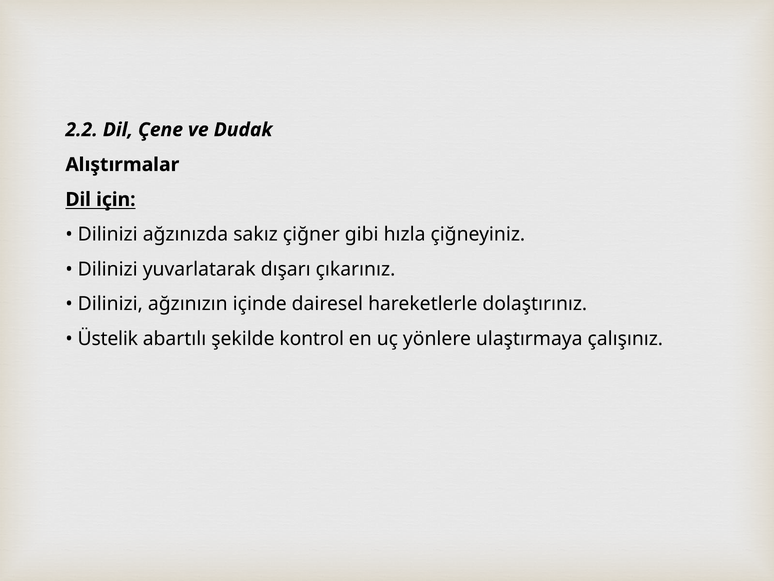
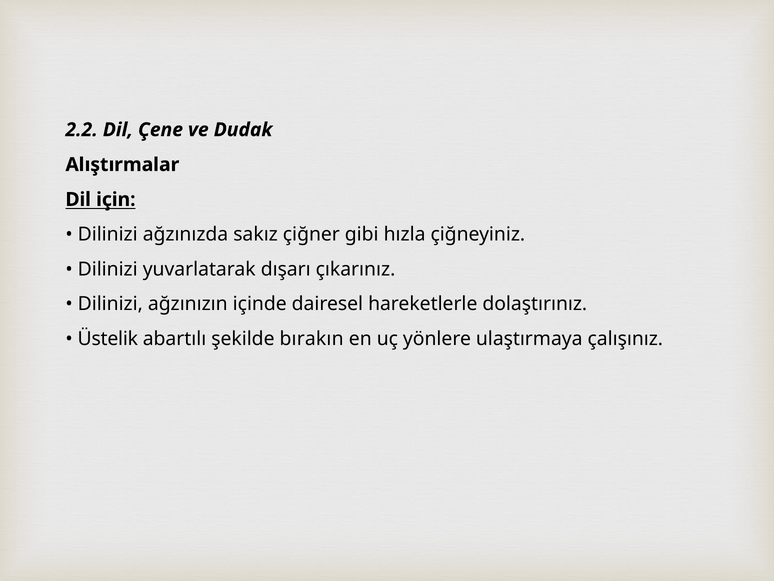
kontrol: kontrol -> bırakın (312, 339)
